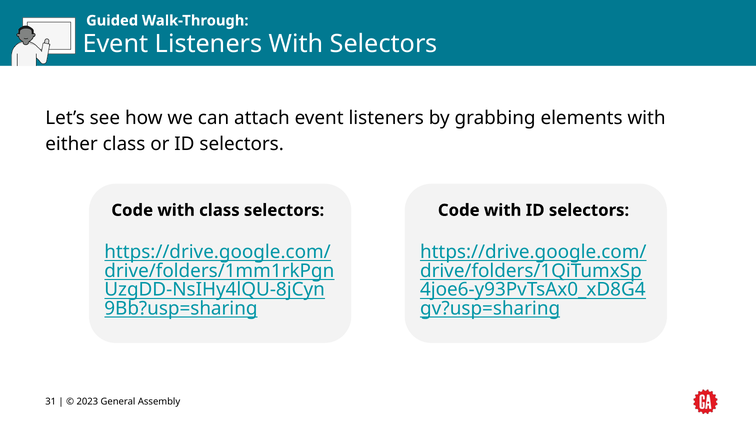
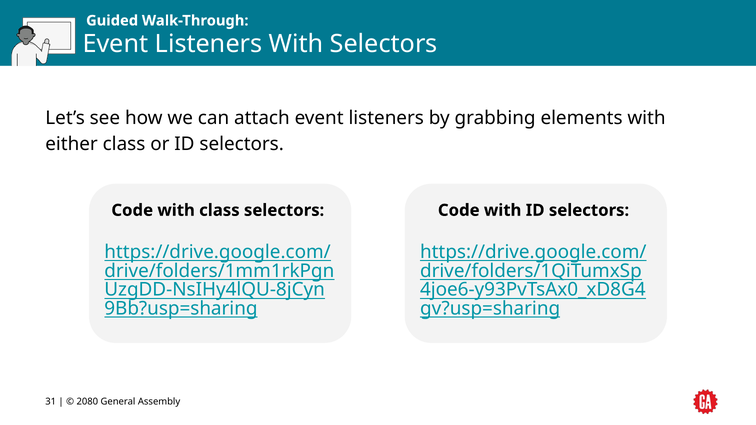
2023: 2023 -> 2080 (87, 402)
